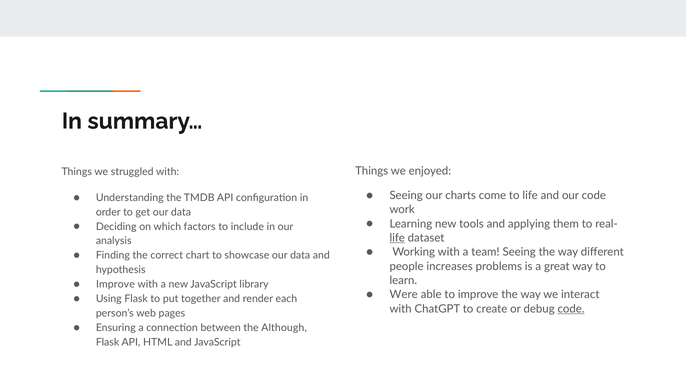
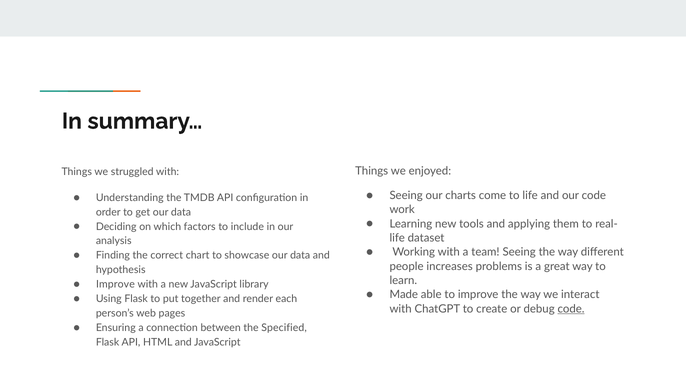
life underline: present -> none (397, 238)
Were: Were -> Made (404, 295)
Although: Although -> Specified (284, 328)
